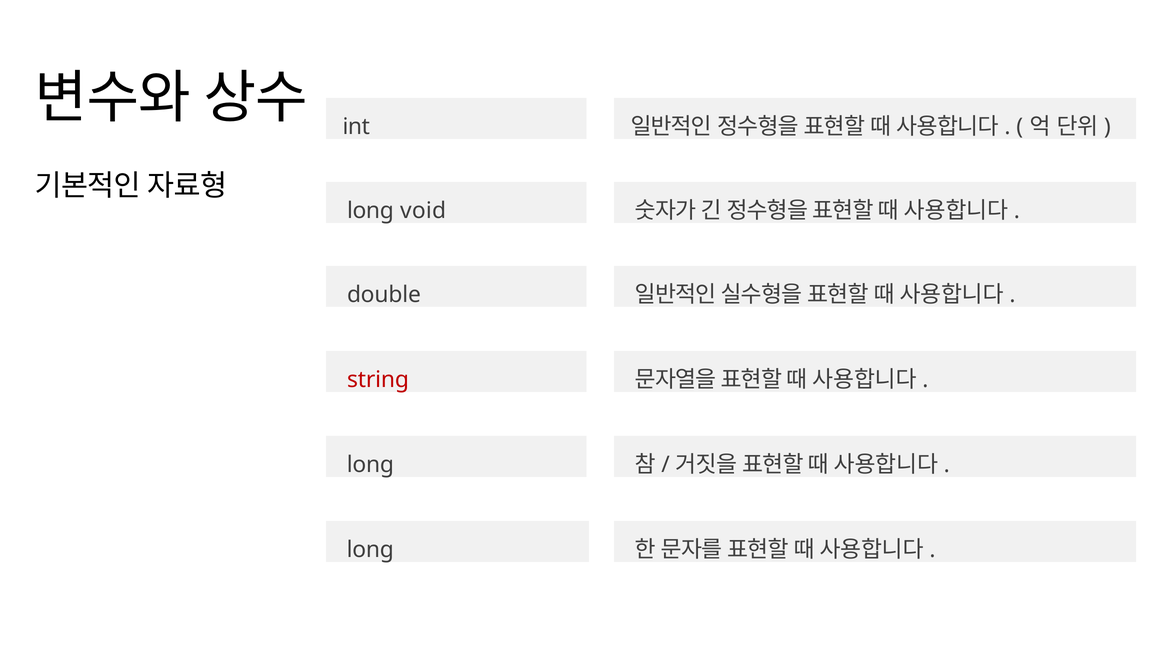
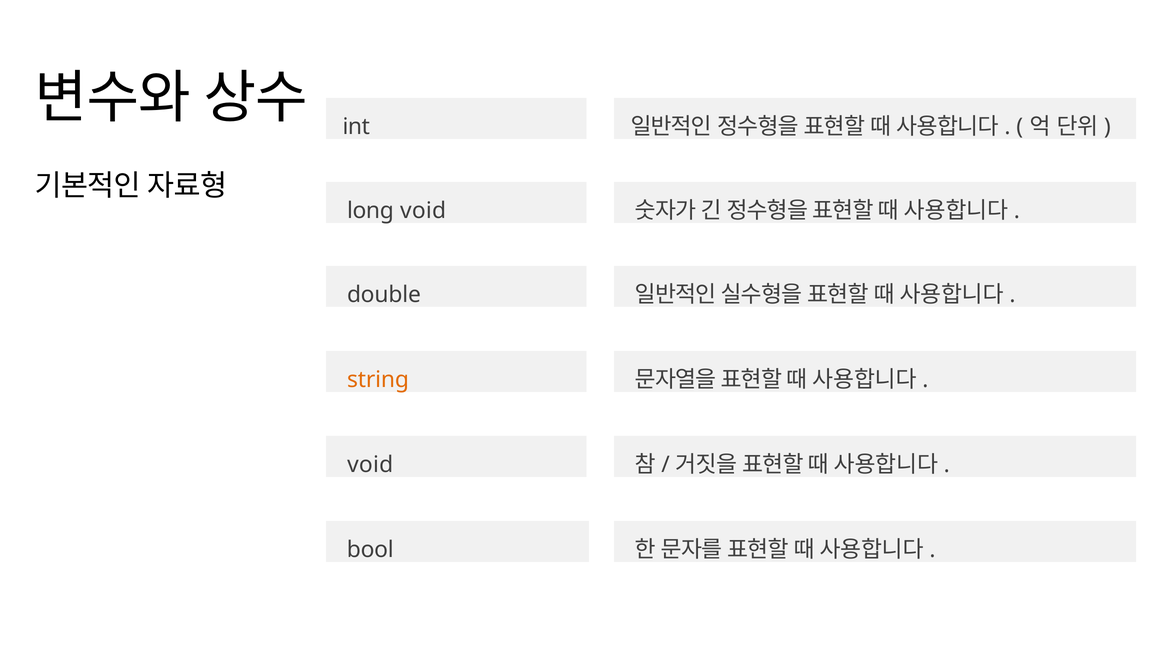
string colour: red -> orange (378, 380)
long: long -> void (370, 465)
long: long -> bool (370, 550)
